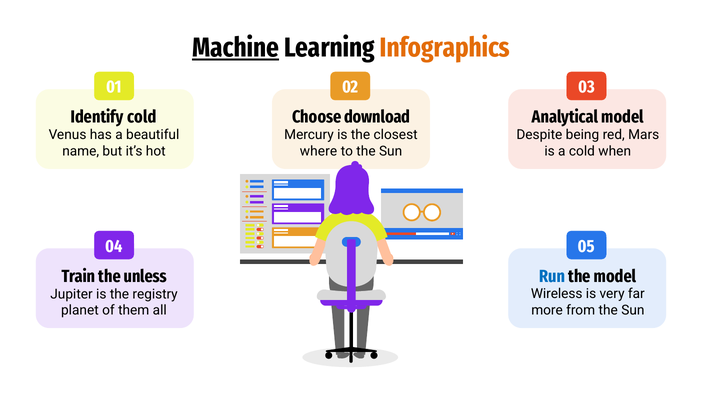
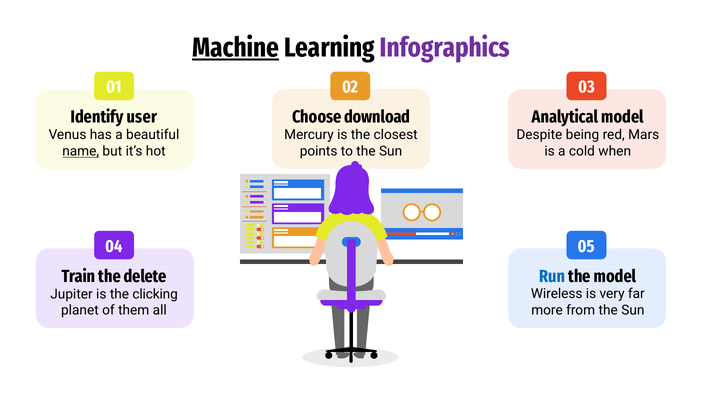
Infographics colour: orange -> purple (445, 48)
Identify cold: cold -> user (142, 117)
name underline: none -> present (81, 151)
where: where -> points (319, 151)
unless: unless -> delete (145, 276)
registry: registry -> clicking (155, 294)
